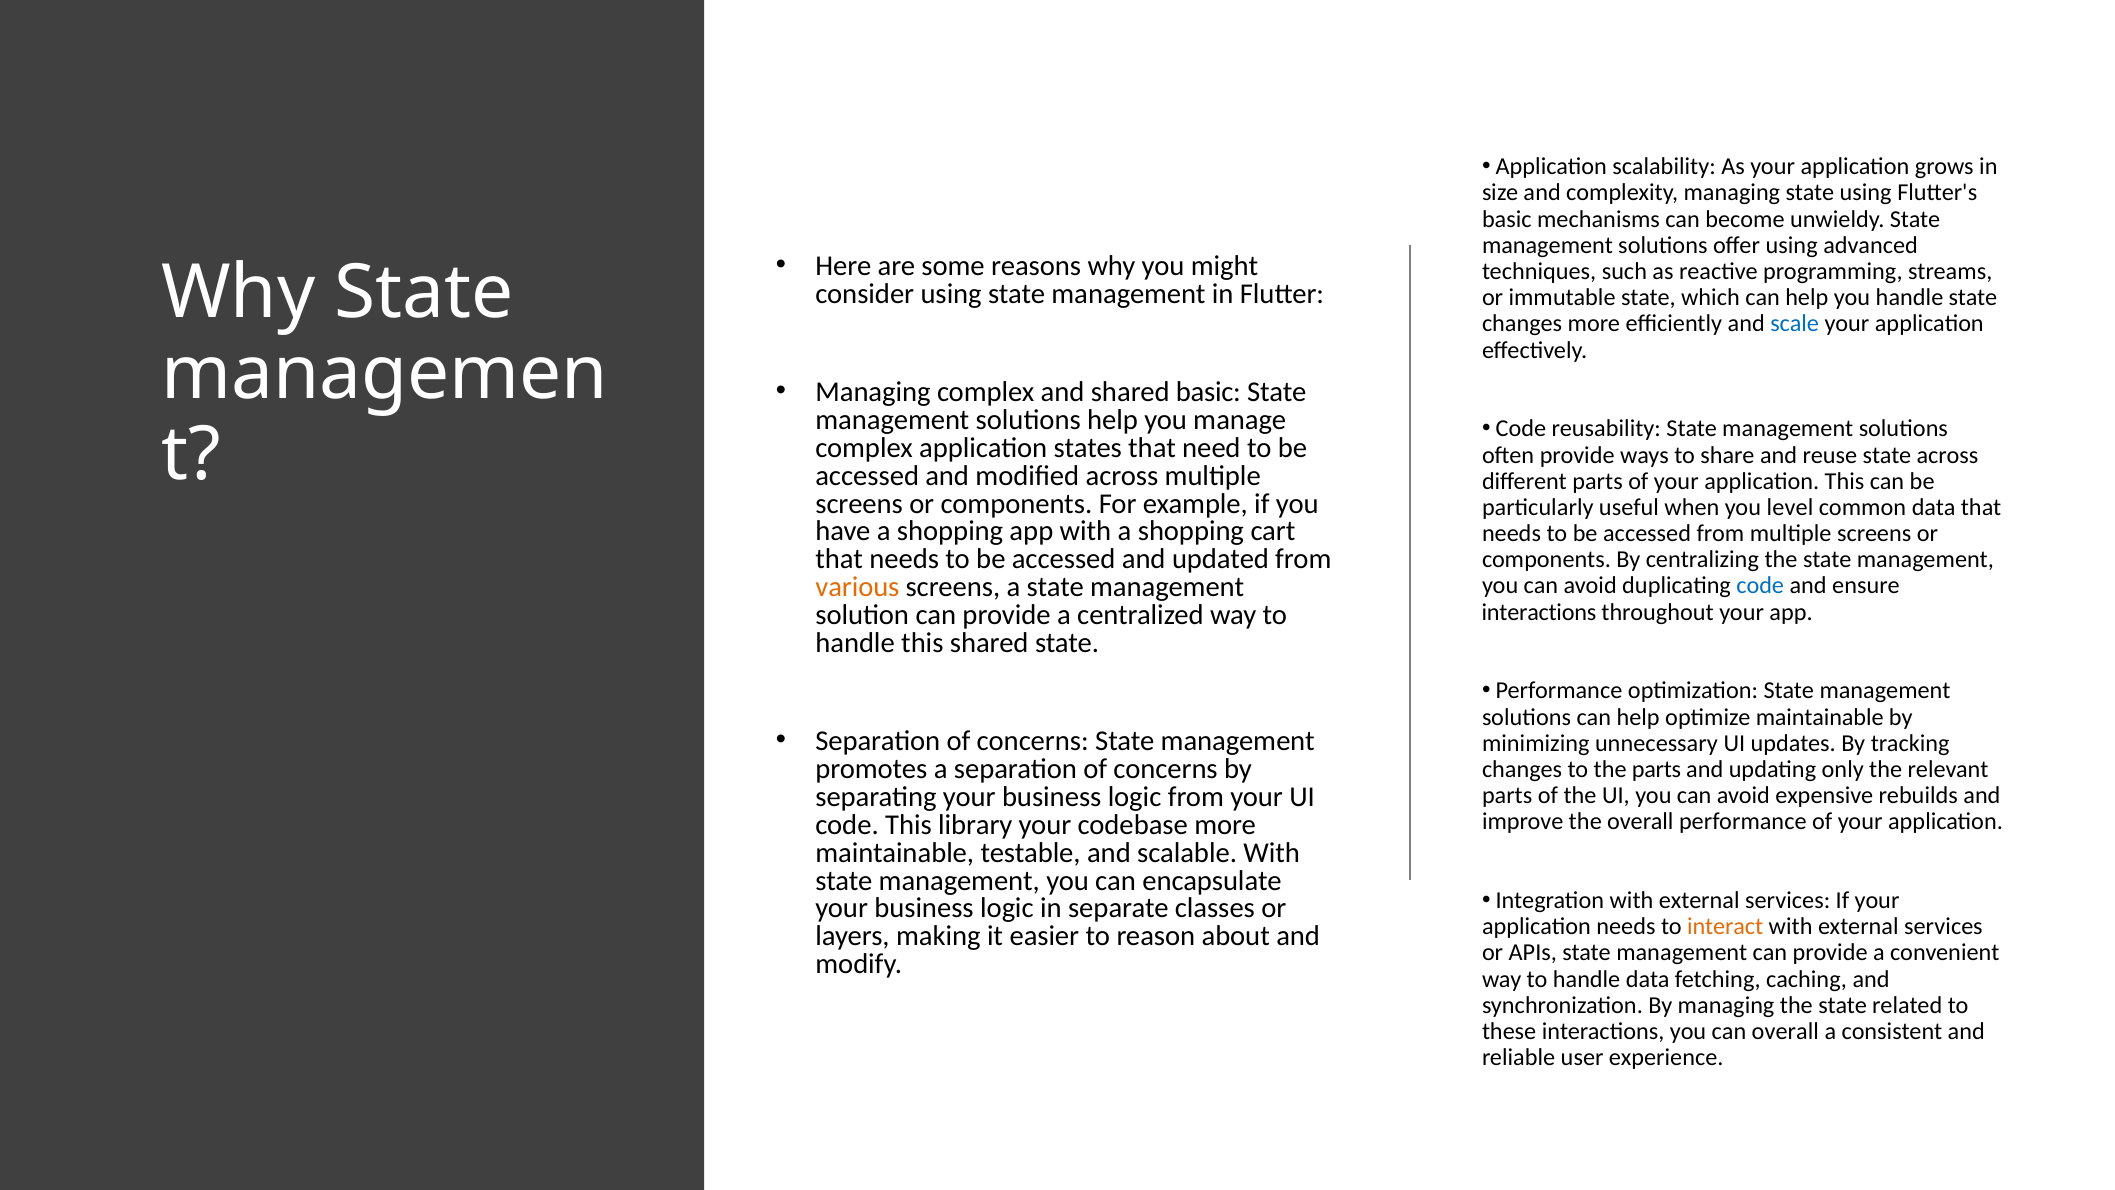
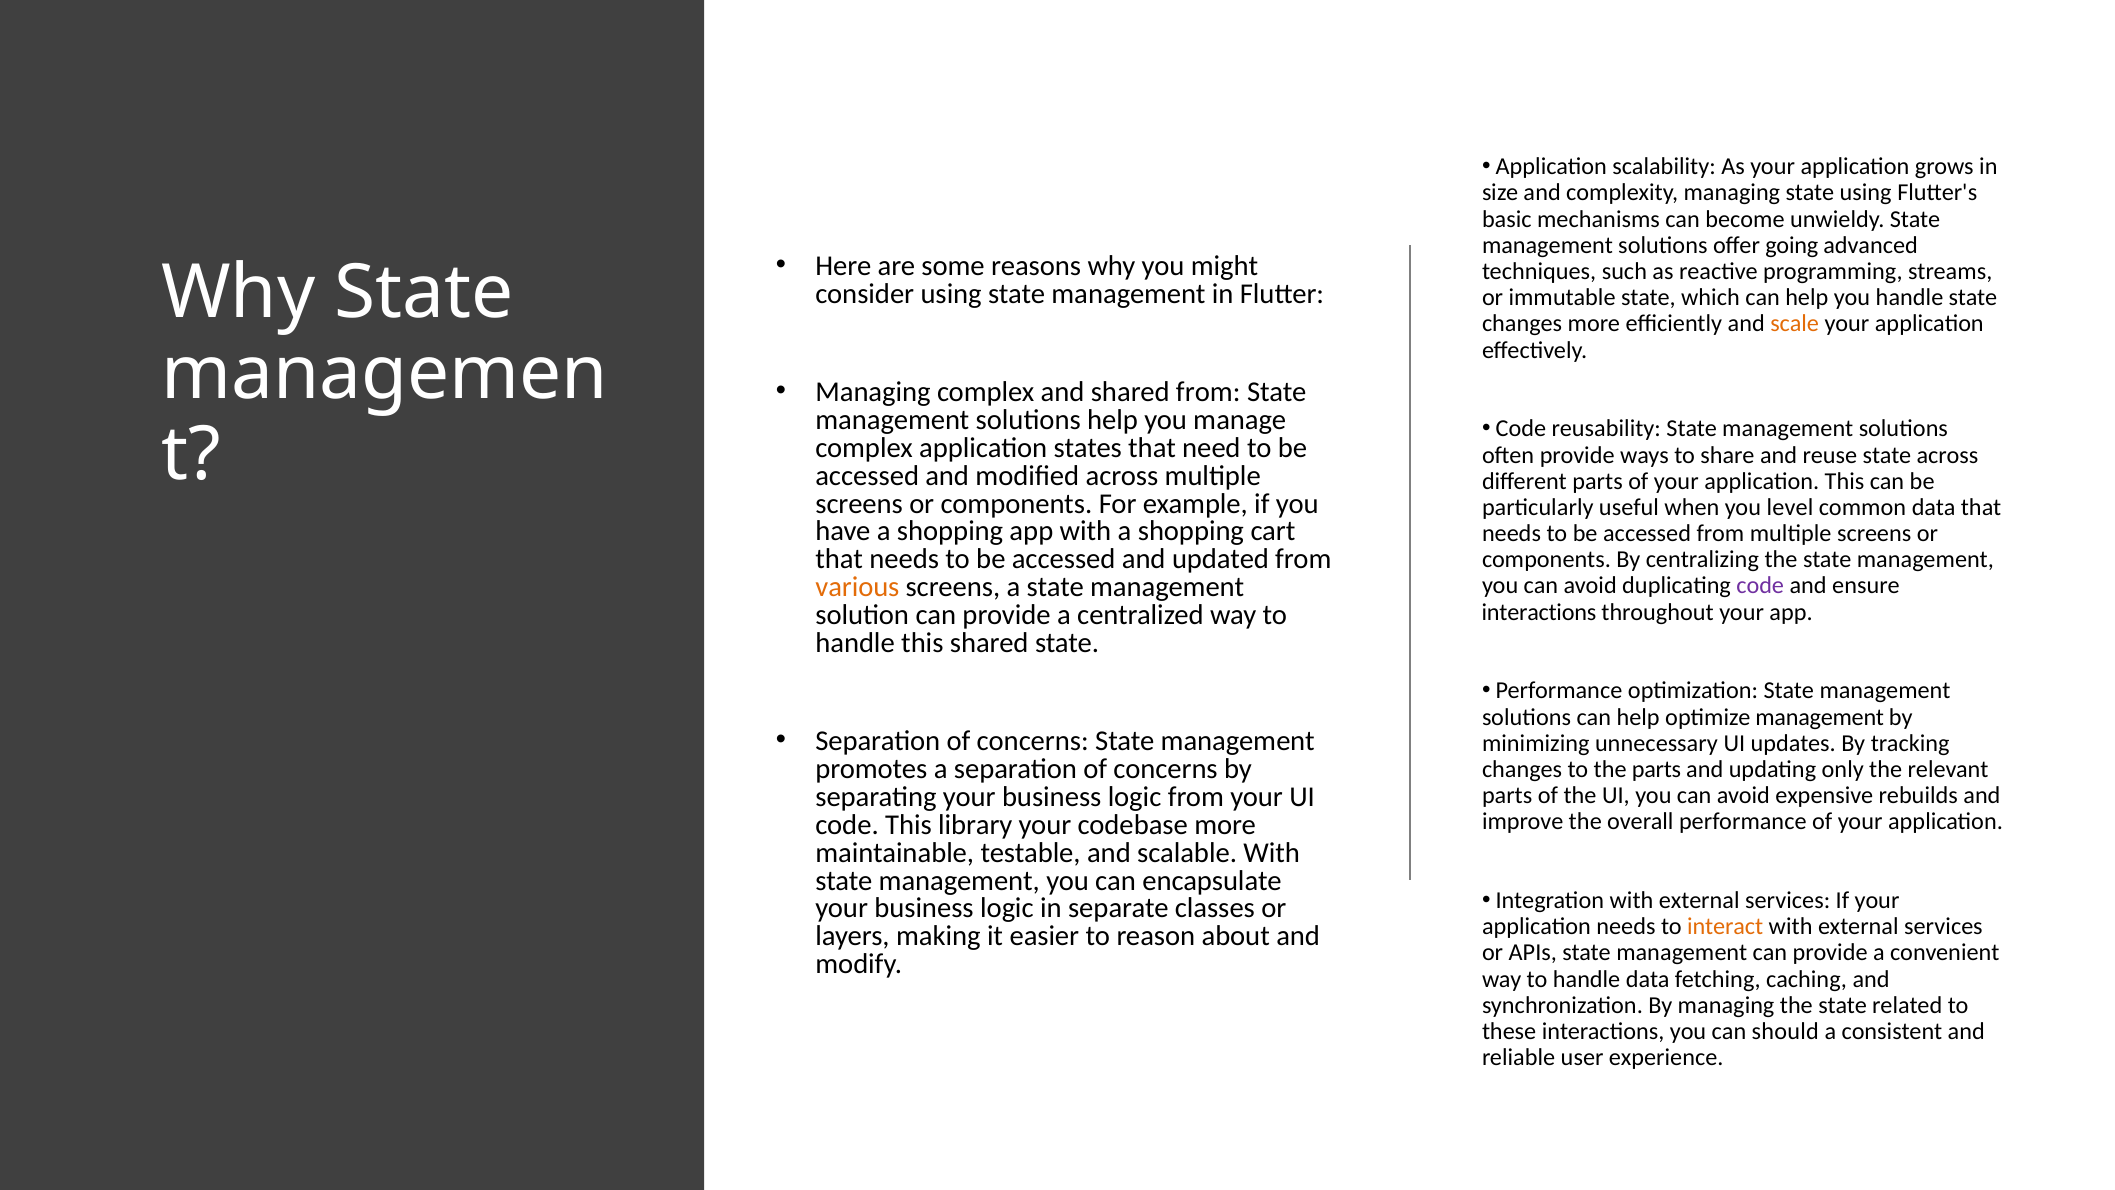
offer using: using -> going (1792, 245)
scale colour: blue -> orange (1795, 324)
shared basic: basic -> from (1208, 392)
code colour: blue -> purple (1760, 586)
optimize maintainable: maintainable -> management (1820, 717)
can overall: overall -> should (1785, 1031)
